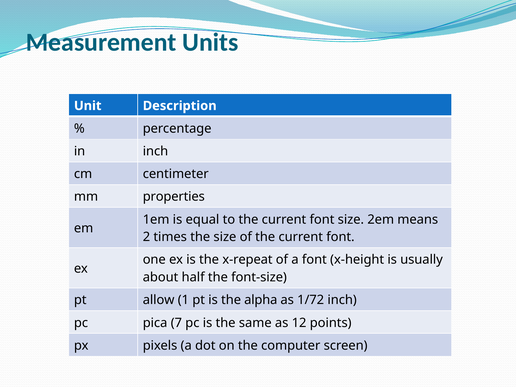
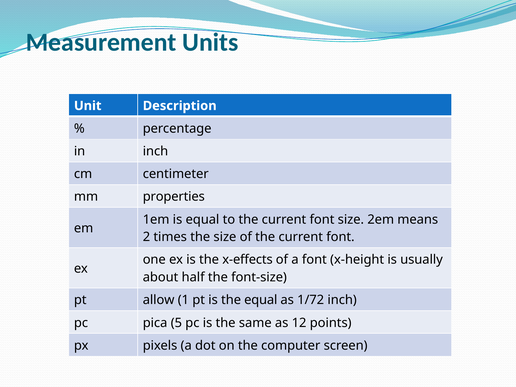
x-repeat: x-repeat -> x-effects (247, 260)
the alpha: alpha -> equal (261, 300)
7: 7 -> 5 (176, 323)
